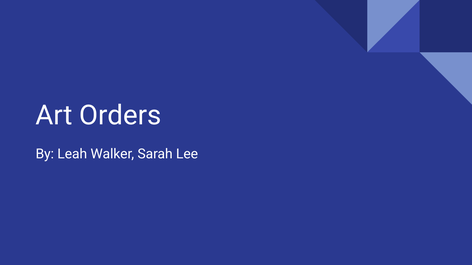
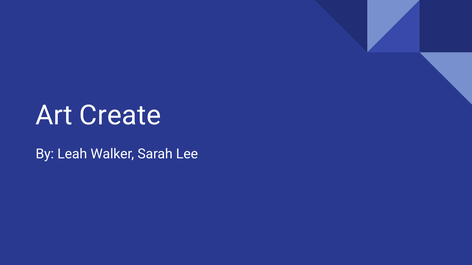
Orders: Orders -> Create (120, 116)
